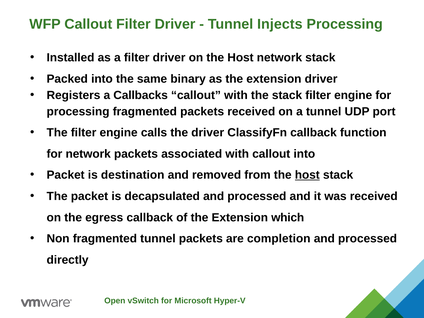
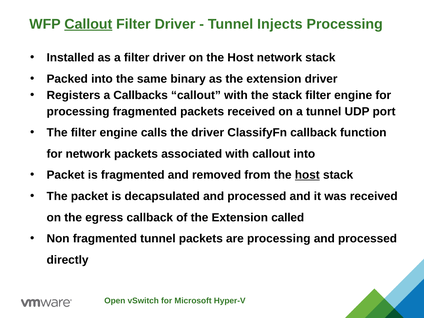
Callout underline: none -> present (88, 24)
is destination: destination -> fragmented (133, 175)
which: which -> called (288, 217)
are completion: completion -> processing (279, 239)
